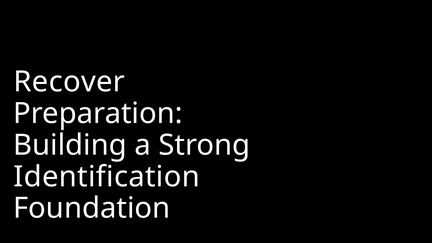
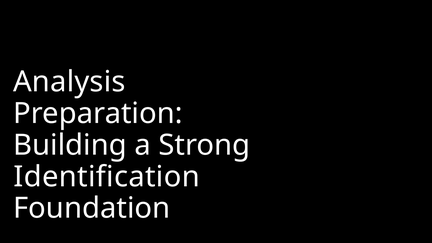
Recover: Recover -> Analysis (69, 82)
